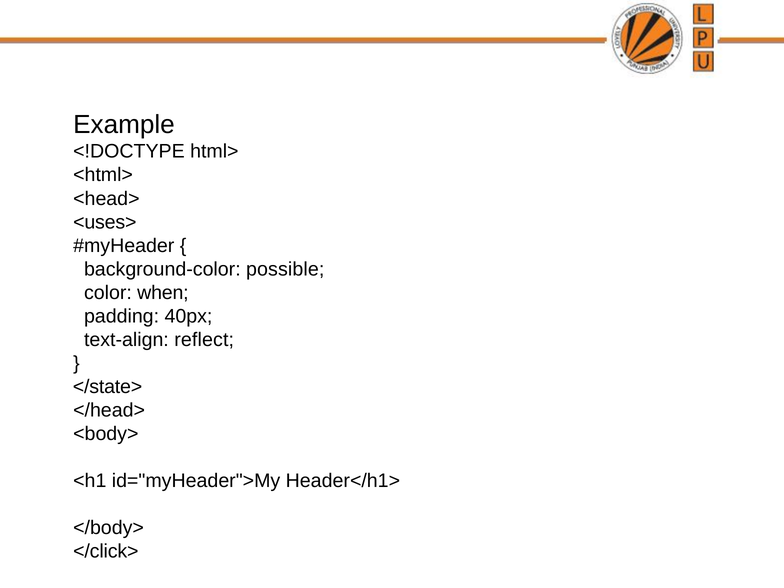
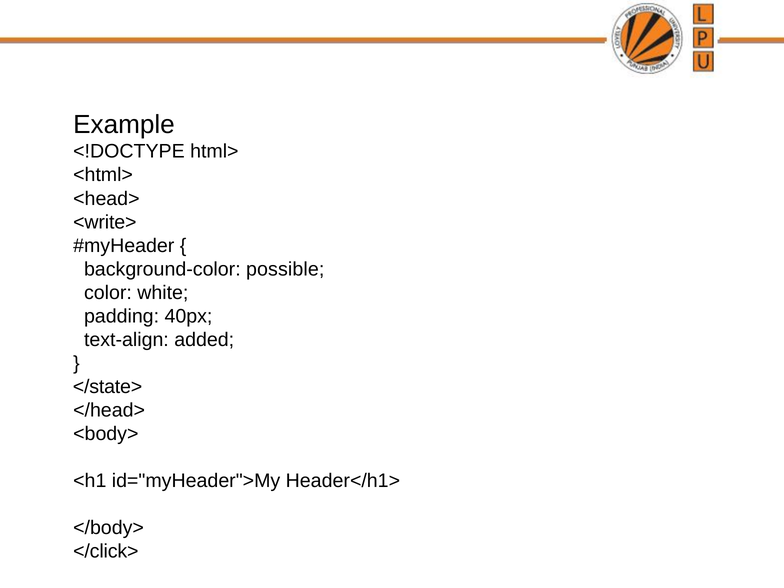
<uses>: <uses> -> <write> (105, 222)
when: when -> white (163, 293)
reflect: reflect -> added (204, 340)
